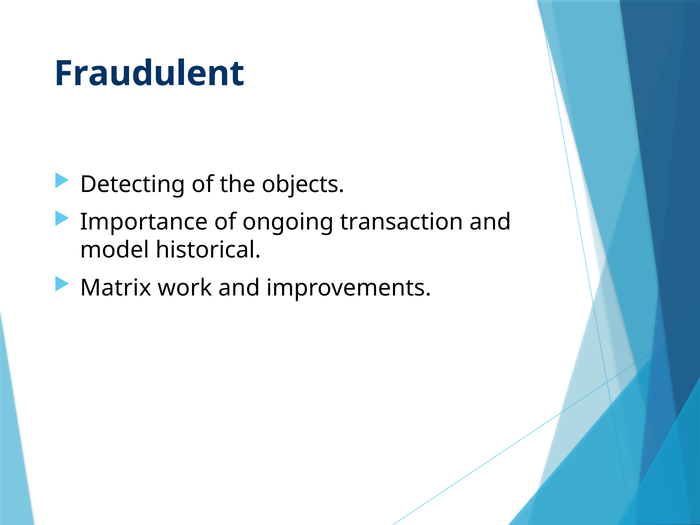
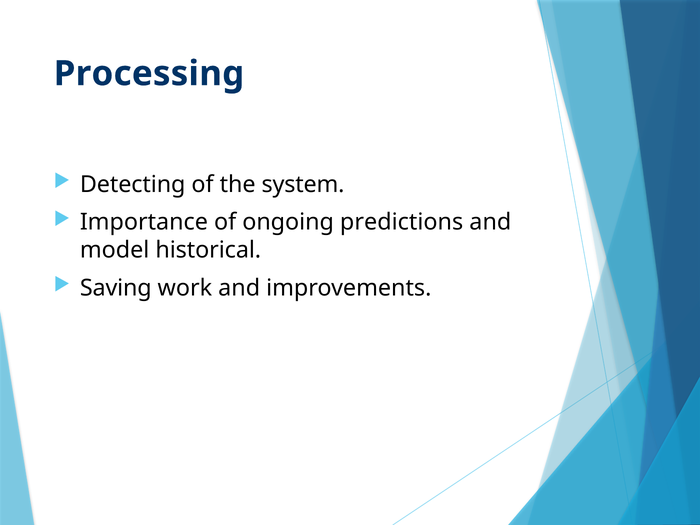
Fraudulent: Fraudulent -> Processing (149, 74)
objects: objects -> system (303, 185)
transaction: transaction -> predictions (402, 222)
Matrix: Matrix -> Saving (116, 288)
